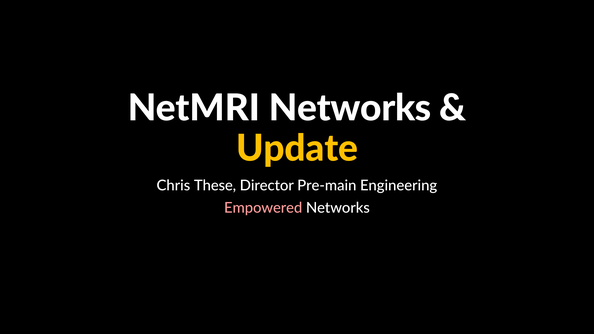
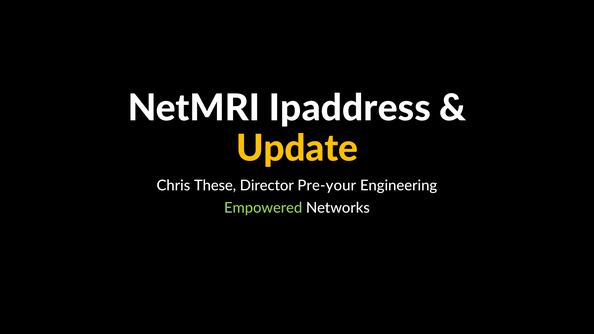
NetMRI Networks: Networks -> Ipaddress (350, 108)
Pre-main: Pre-main -> Pre-your (327, 186)
Empowered colour: pink -> light green (263, 208)
